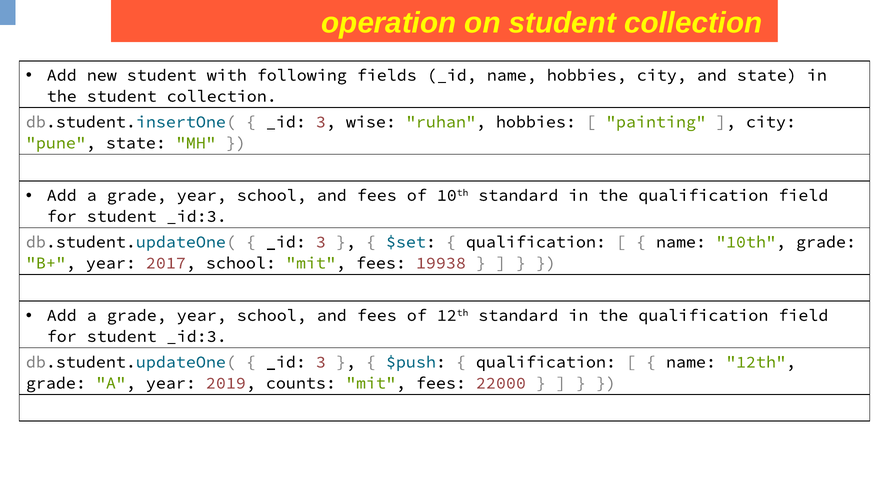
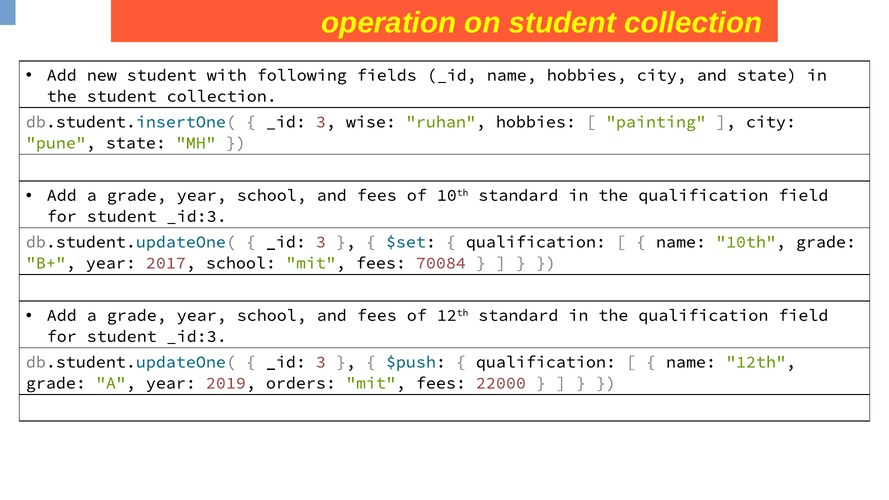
19938: 19938 -> 70084 (441, 263)
counts: counts -> orders (301, 383)
